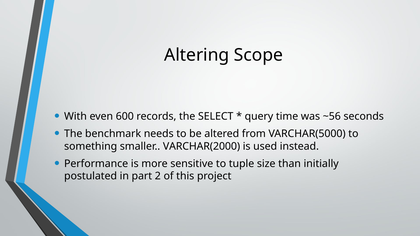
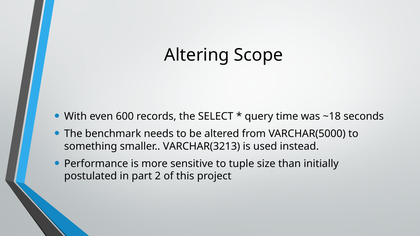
~56: ~56 -> ~18 (332, 116)
VARCHAR(2000: VARCHAR(2000 -> VARCHAR(3213 (202, 146)
